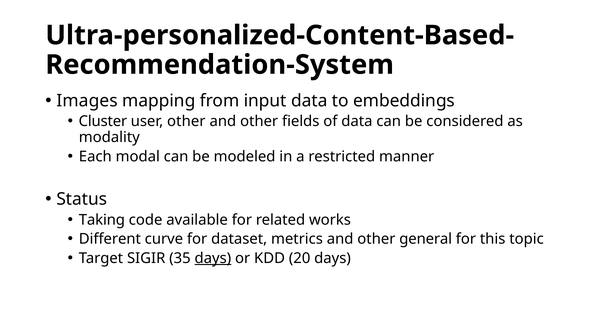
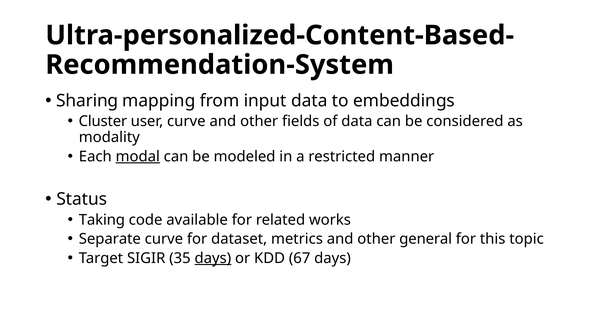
Images: Images -> Sharing (87, 101)
user other: other -> curve (186, 121)
modal underline: none -> present (138, 156)
Different: Different -> Separate (110, 239)
20: 20 -> 67 (300, 258)
